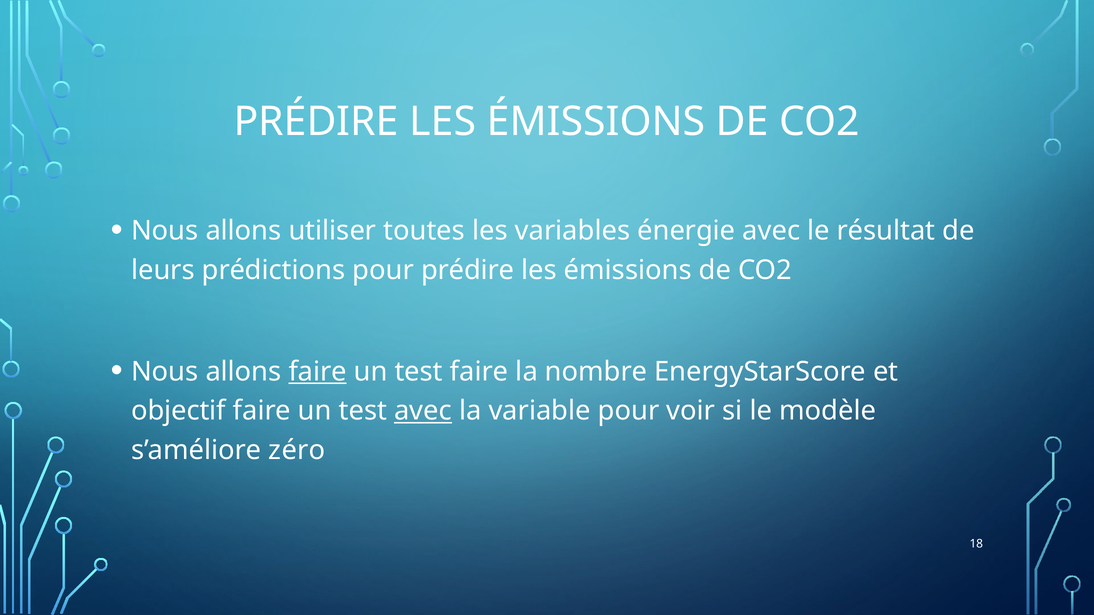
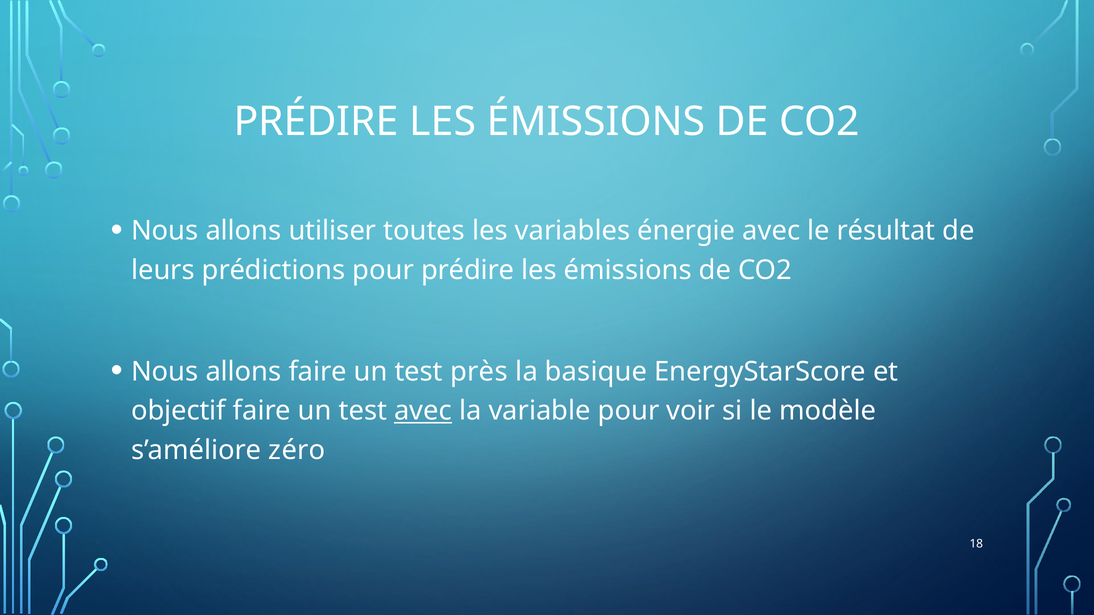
faire underline: present -> none (318, 372)
test faire: faire -> près (479, 372)
nombre: nombre -> basique (596, 372)
